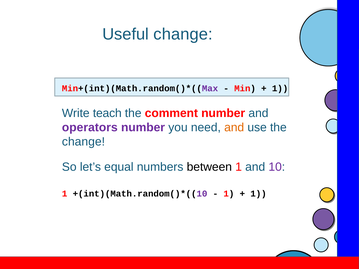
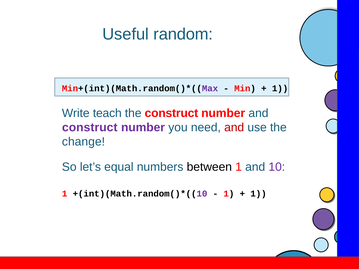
Useful change: change -> random (183, 34)
the comment: comment -> construct (171, 113)
operators: operators -> construct (90, 128)
and colour: orange -> red (234, 128)
